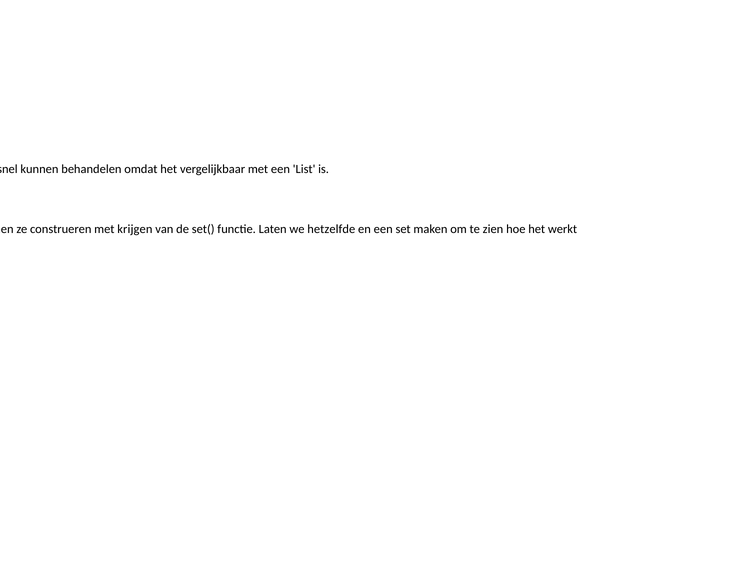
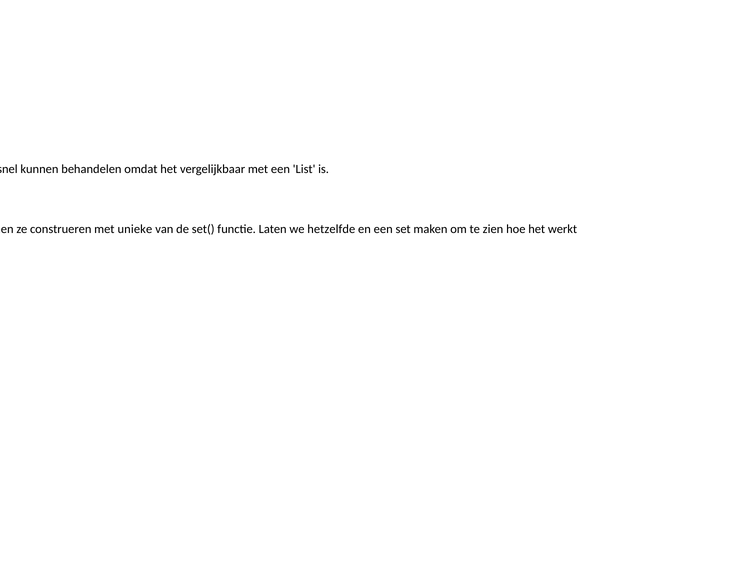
krijgen: krijgen -> unieke (135, 230)
